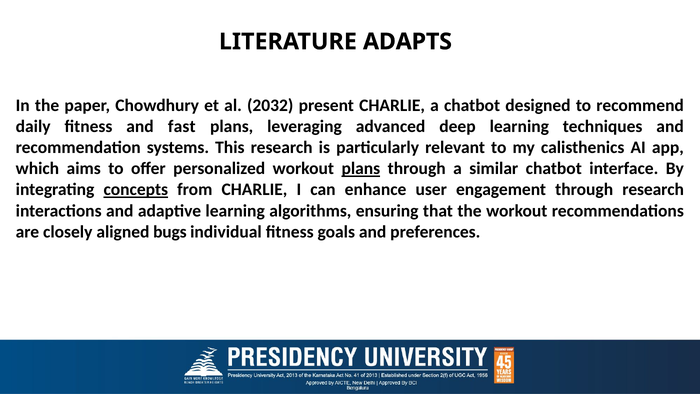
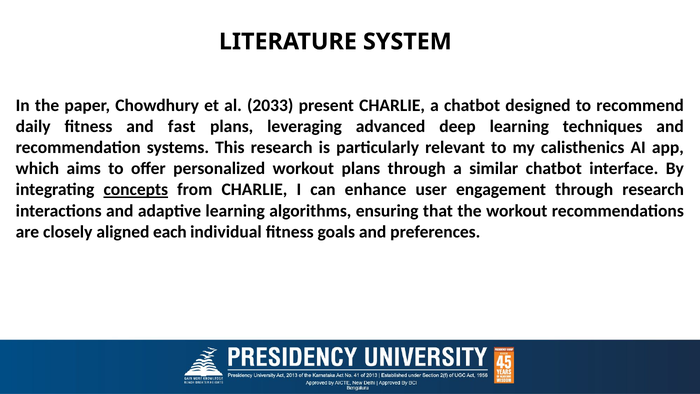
ADAPTS: ADAPTS -> SYSTEM (407, 42)
2032: 2032 -> 2033 (270, 106)
plans underline: present -> none (361, 169)
bugs: bugs -> each (170, 232)
